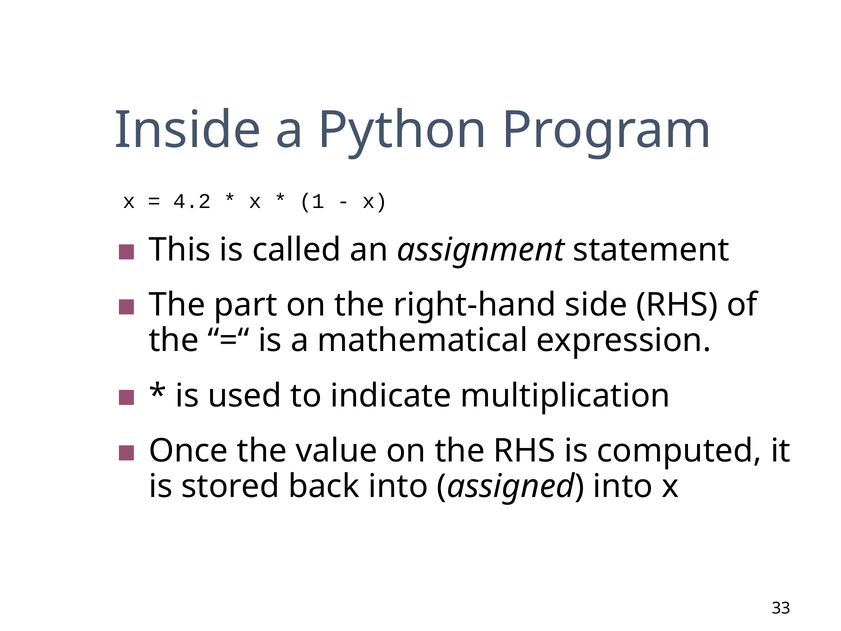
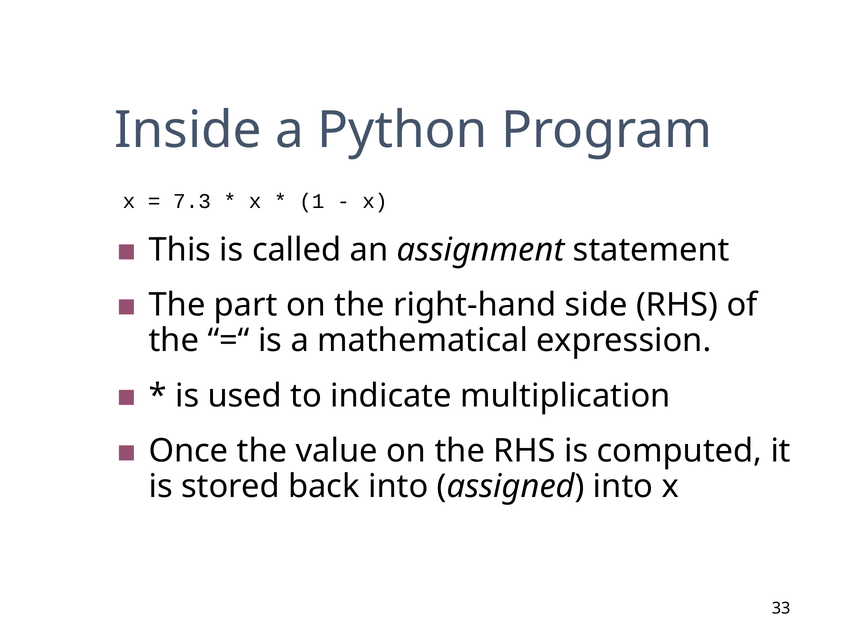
4.2: 4.2 -> 7.3 (192, 201)
